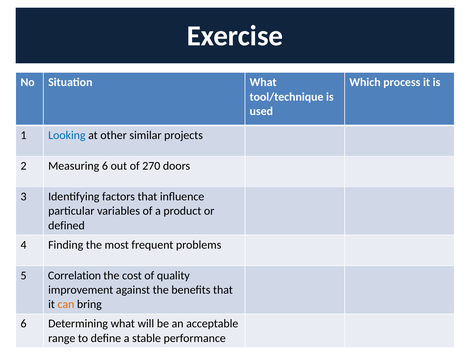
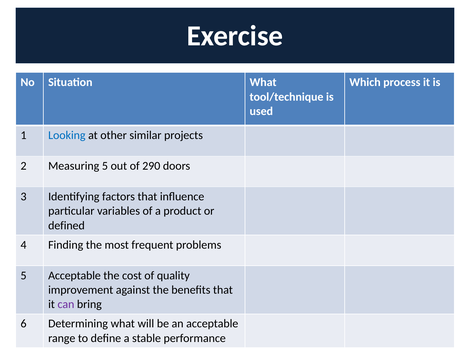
Measuring 6: 6 -> 5 (105, 166)
270: 270 -> 290 (151, 166)
5 Correlation: Correlation -> Acceptable (74, 275)
can colour: orange -> purple (66, 304)
